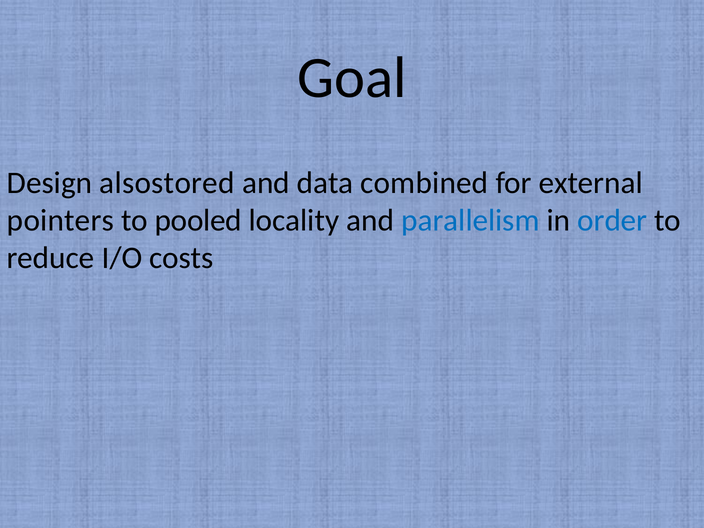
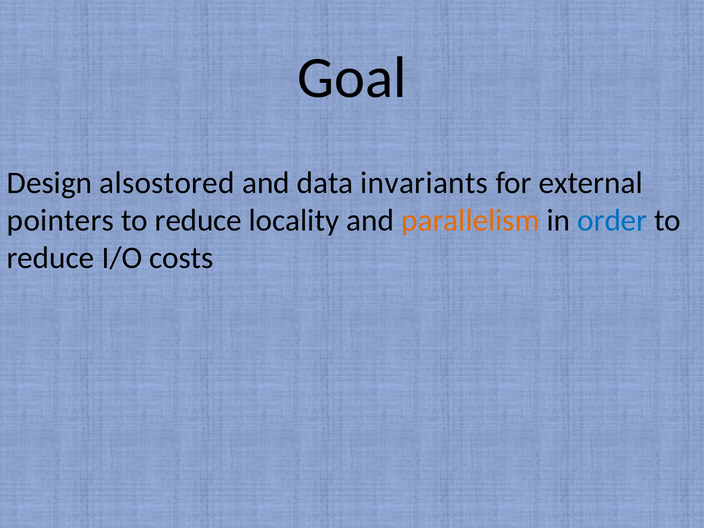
combined: combined -> invariants (424, 183)
pooled: pooled -> reduce (198, 220)
parallelism colour: blue -> orange (470, 220)
